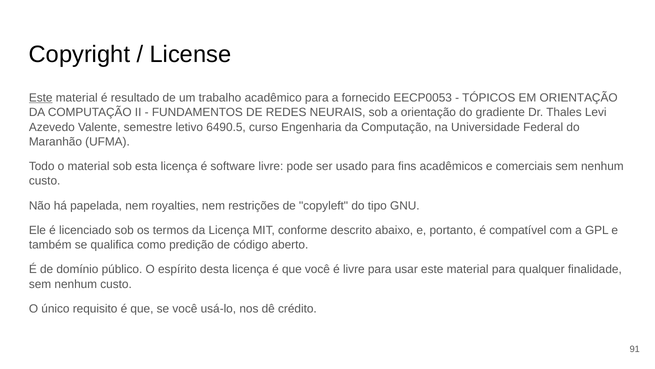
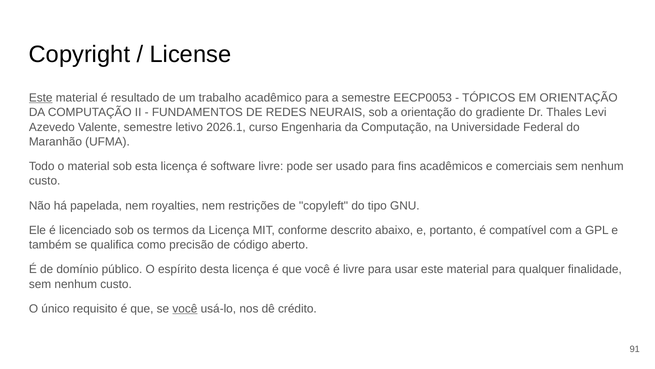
a fornecido: fornecido -> semestre (366, 98)
6490.5: 6490.5 -> 2026.1 (226, 127)
predição: predição -> precisão (191, 245)
você underline: none -> present (185, 308)
